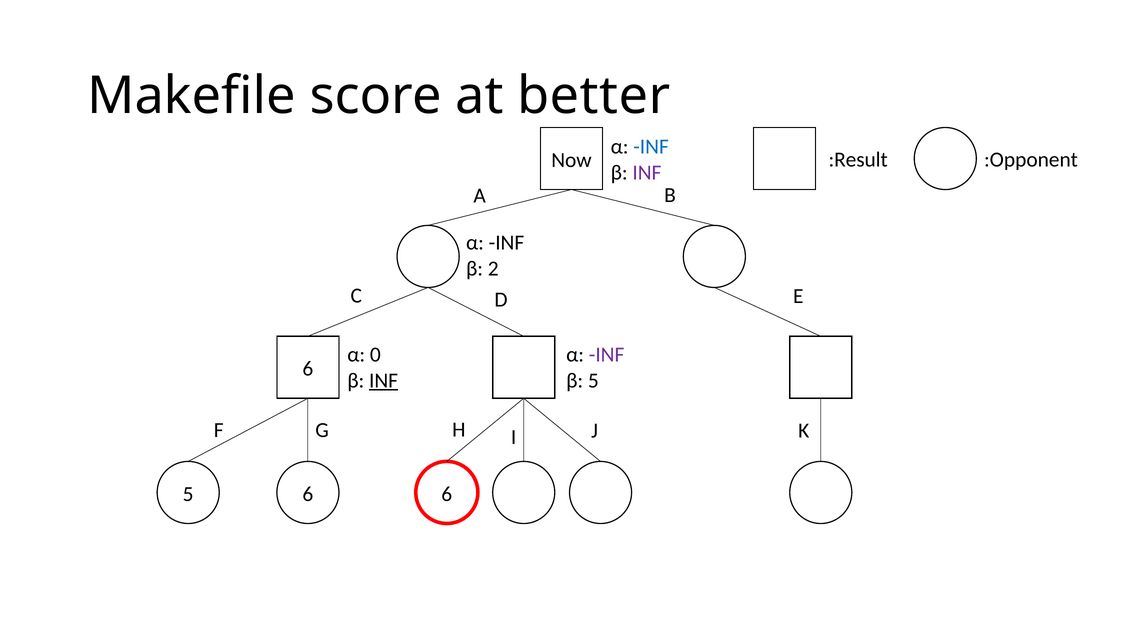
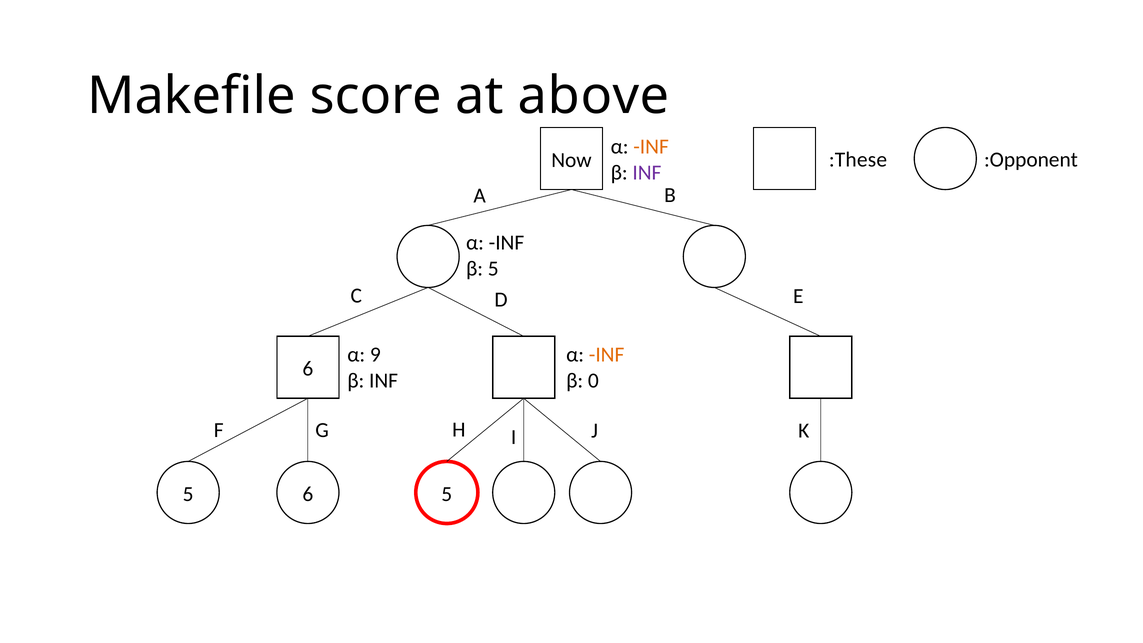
better: better -> above (594, 96)
INF colour: blue -> orange (651, 147)
:Result: :Result -> :These (858, 160)
β 2: 2 -> 5 (493, 268)
0: 0 -> 9 (375, 355)
INF colour: purple -> orange (607, 355)
INF underline: present -> none (384, 381)
β 5: 5 -> 0 (593, 381)
5 6: 6 -> 5 (447, 494)
